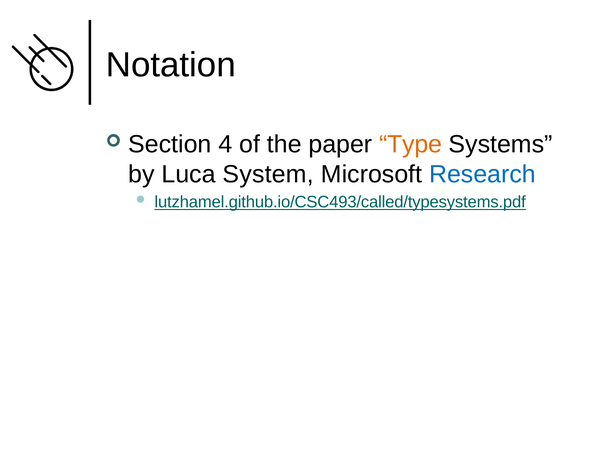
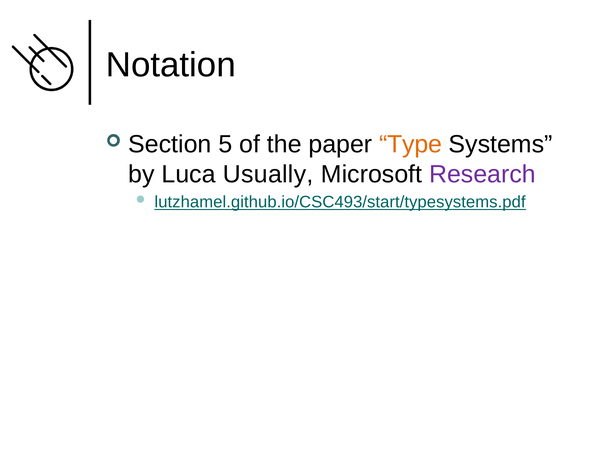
4: 4 -> 5 (225, 145)
System: System -> Usually (268, 174)
Research colour: blue -> purple (482, 174)
lutzhamel.github.io/CSC493/called/typesystems.pdf: lutzhamel.github.io/CSC493/called/typesystems.pdf -> lutzhamel.github.io/CSC493/start/typesystems.pdf (340, 202)
